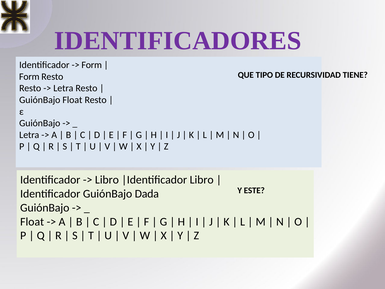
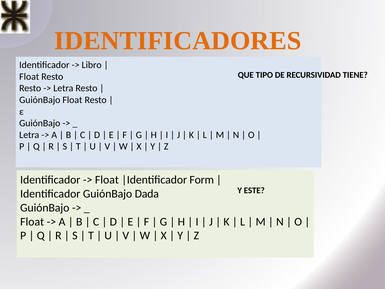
IDENTIFICADORES colour: purple -> orange (178, 41)
Form: Form -> Libro (92, 65)
Form: Form -> Float (29, 76)
Libro: Libro -> Float (107, 180)
Libro: Libro -> Form (202, 180)
